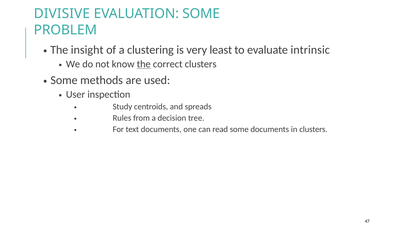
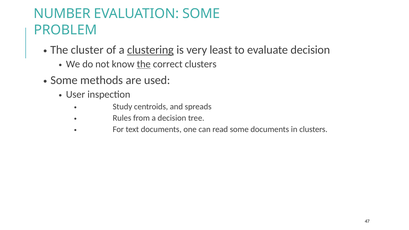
DIVISIVE: DIVISIVE -> NUMBER (62, 14)
insight: insight -> cluster (87, 50)
clustering underline: none -> present (150, 50)
evaluate intrinsic: intrinsic -> decision (310, 50)
